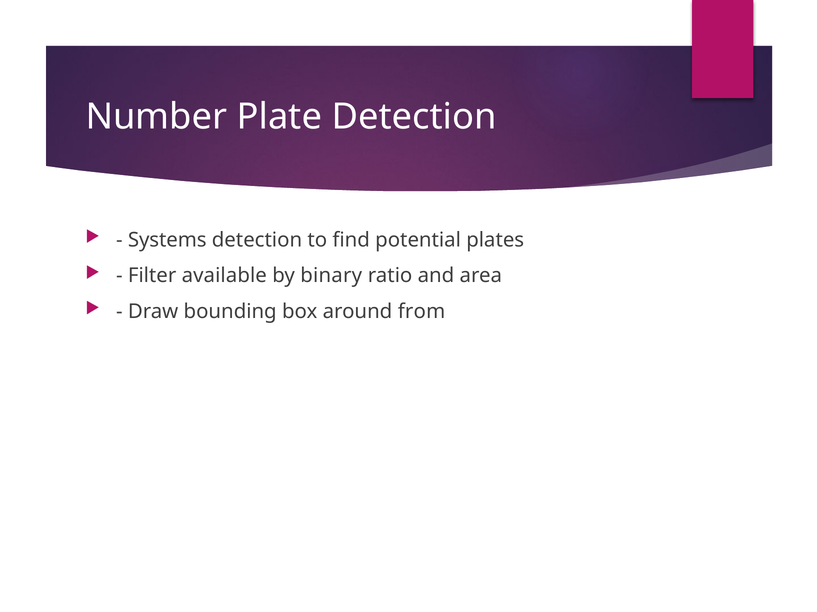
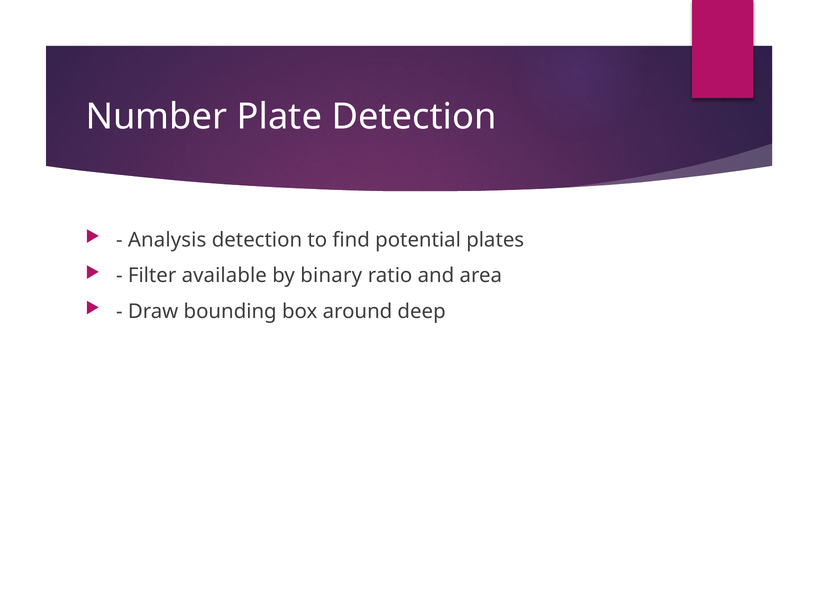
Systems: Systems -> Analysis (167, 240)
from: from -> deep (422, 312)
